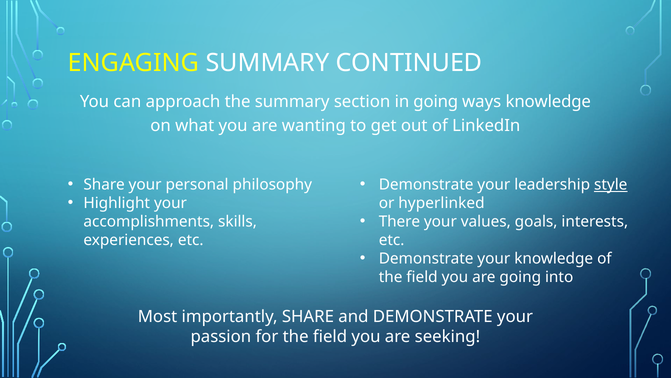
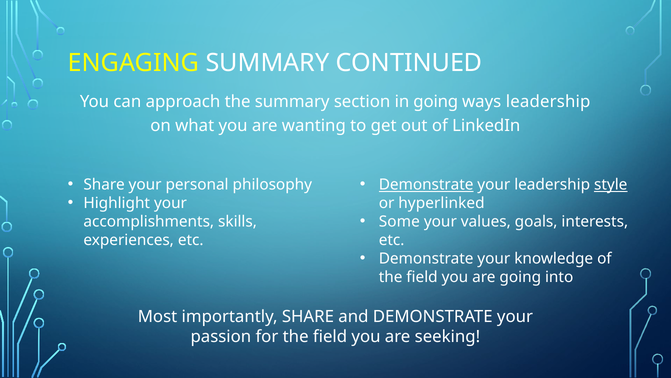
ways knowledge: knowledge -> leadership (548, 101)
Demonstrate underline: none -> present (426, 184)
There: There -> Some (399, 221)
